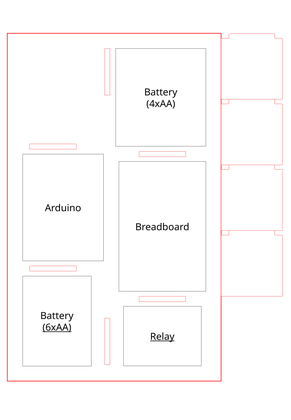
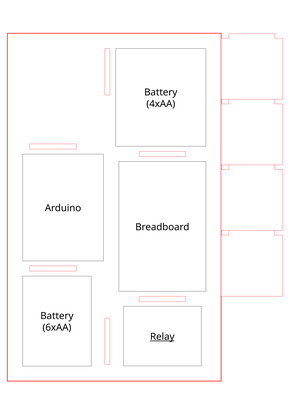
6xAA underline: present -> none (57, 328)
